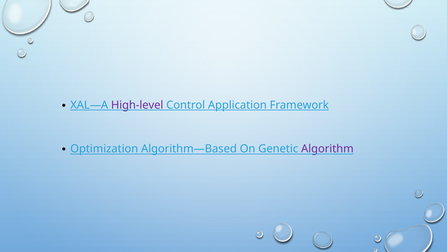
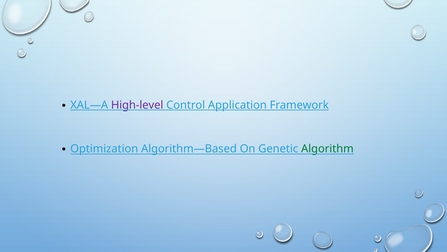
Algorithm colour: purple -> green (327, 148)
